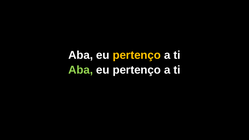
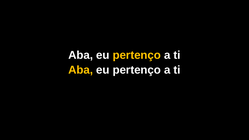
Aba colour: light green -> yellow (81, 70)
